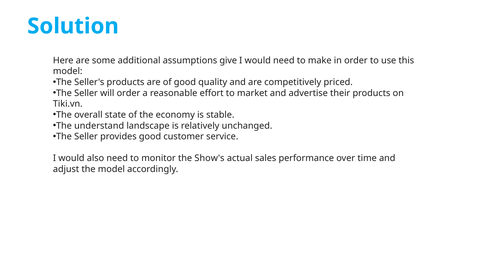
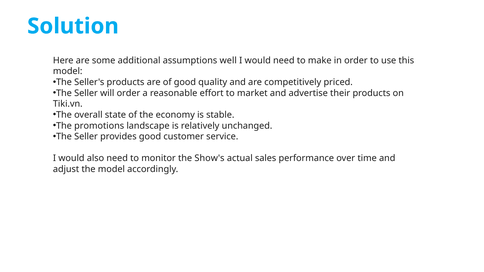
give: give -> well (228, 60)
understand: understand -> promotions (99, 126)
